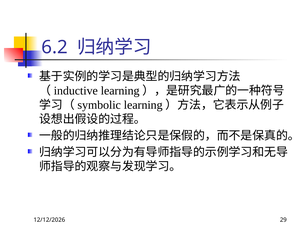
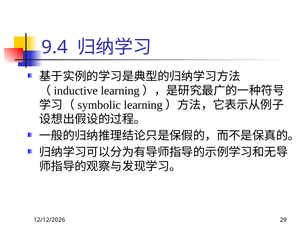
6.2: 6.2 -> 9.4 (55, 47)
